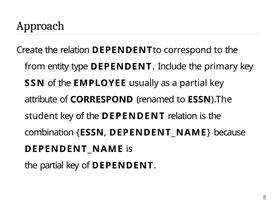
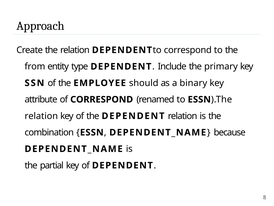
usually: usually -> should (144, 83)
a partial: partial -> binary (193, 83)
student: student -> relation (41, 116)
